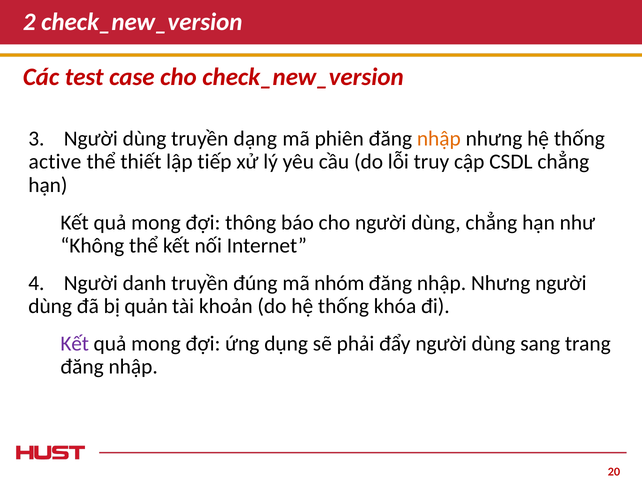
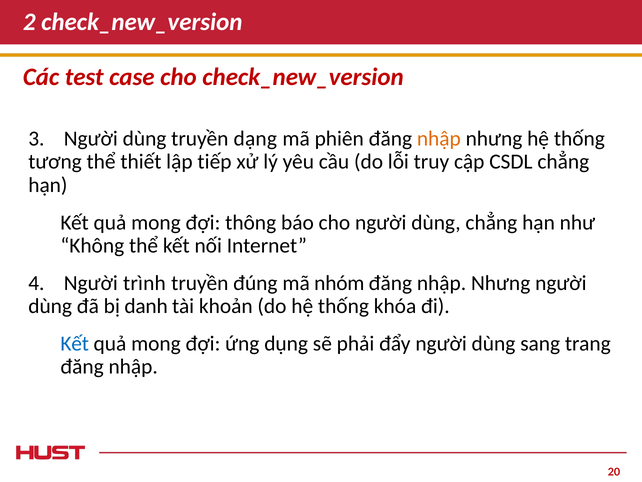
active: active -> tương (55, 162)
danh: danh -> trình (144, 283)
quản: quản -> danh (146, 306)
Kết colour: purple -> blue (75, 343)
